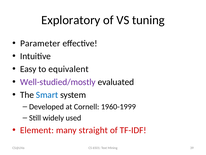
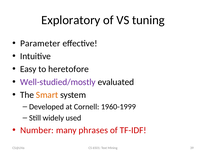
equivalent: equivalent -> heretofore (69, 69)
Smart colour: blue -> orange (47, 95)
Element: Element -> Number (37, 130)
straight: straight -> phrases (93, 130)
